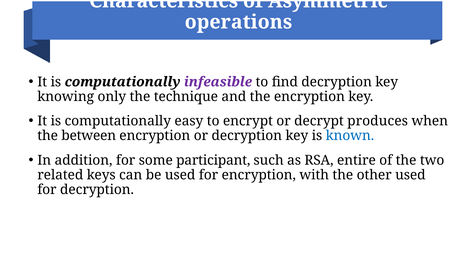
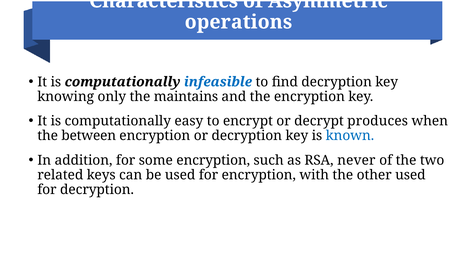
infeasible colour: purple -> blue (218, 82)
technique: technique -> maintains (186, 96)
some participant: participant -> encryption (213, 160)
entire: entire -> never (356, 160)
